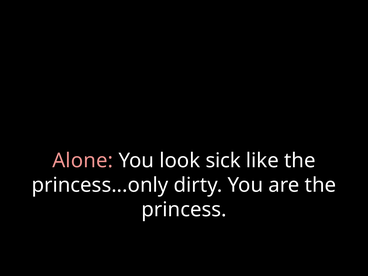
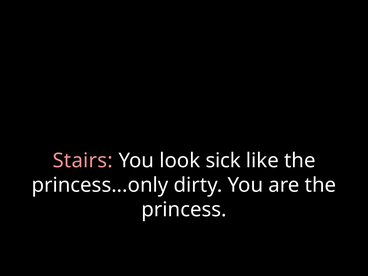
Alone: Alone -> Stairs (83, 161)
